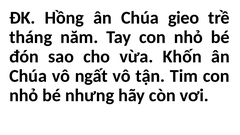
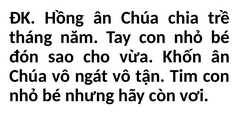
gieo: gieo -> chia (183, 18)
ngất: ngất -> ngát (91, 76)
